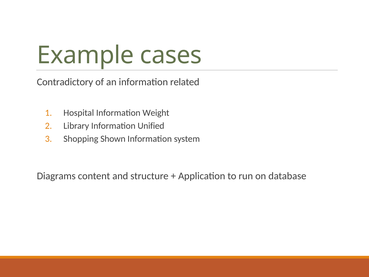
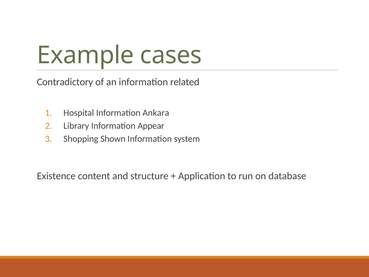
Weight: Weight -> Ankara (156, 113)
Unified: Unified -> Appear (151, 126)
Diagrams: Diagrams -> Existence (56, 176)
